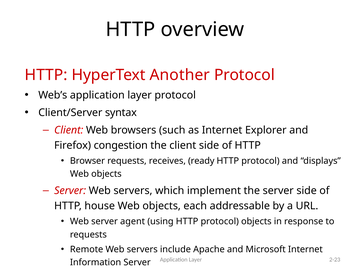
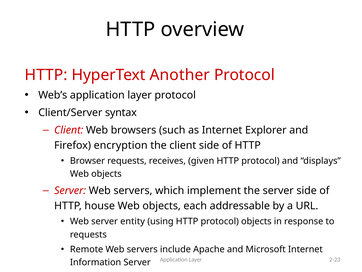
congestion: congestion -> encryption (121, 145)
ready: ready -> given (201, 161)
agent: agent -> entity (133, 221)
